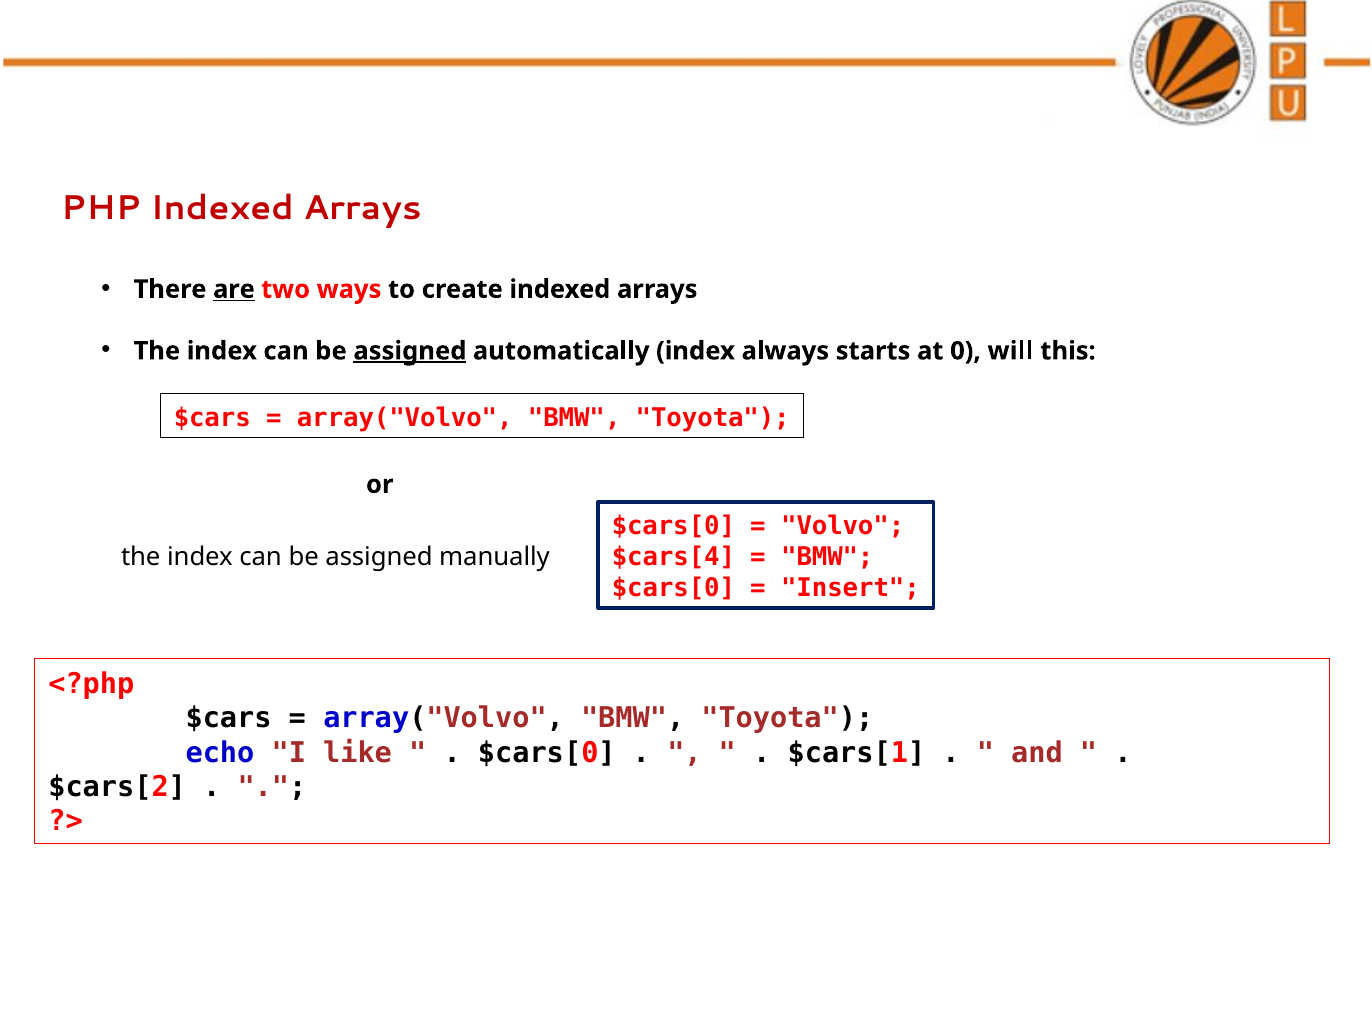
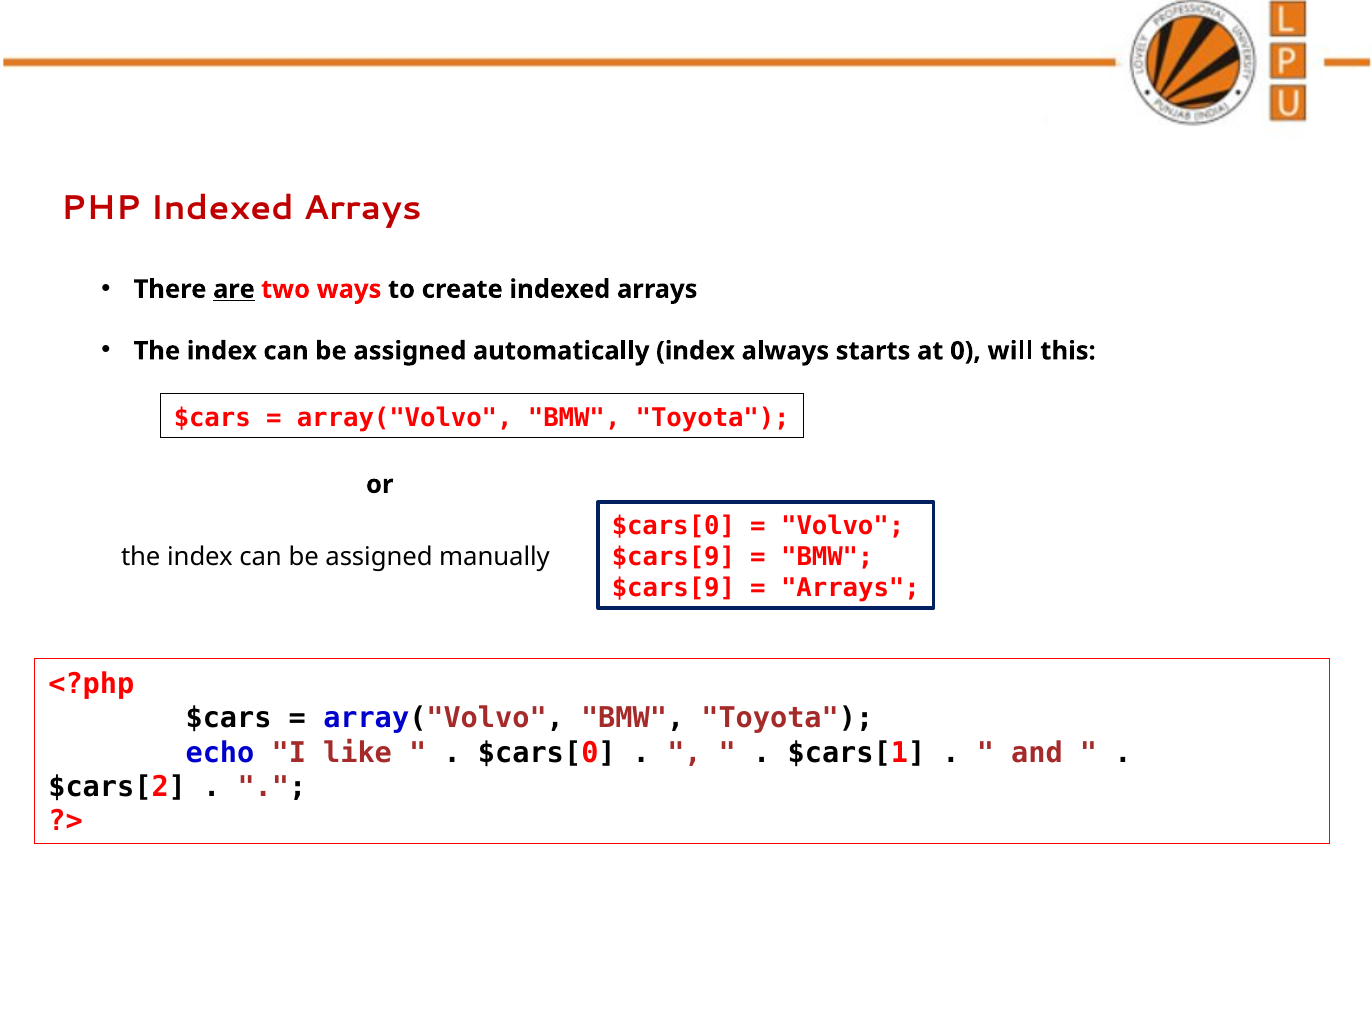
assigned underline: present -> none (410, 351)
$cars[4: $cars[4 -> $cars[9 (673, 557)
$cars[0: $cars[0 -> $cars[9 (673, 588)
Insert: Insert -> Arrays (850, 588)
